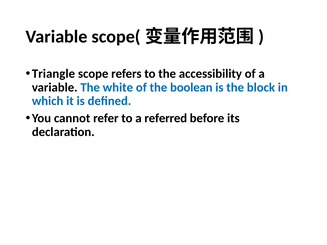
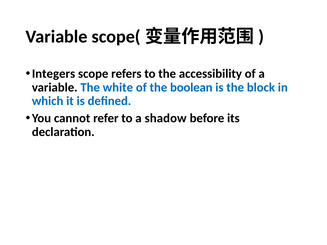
Triangle: Triangle -> Integers (54, 74)
referred: referred -> shadow (166, 118)
